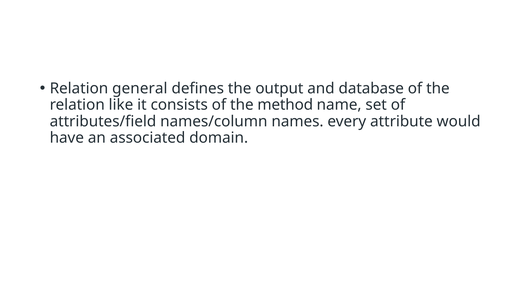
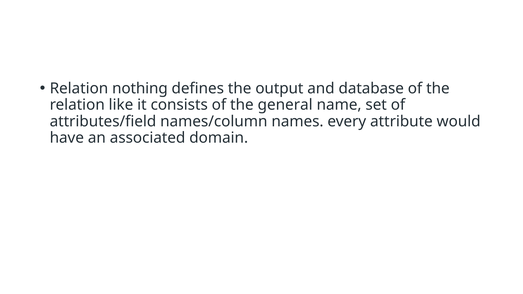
general: general -> nothing (140, 88)
method: method -> general (285, 105)
